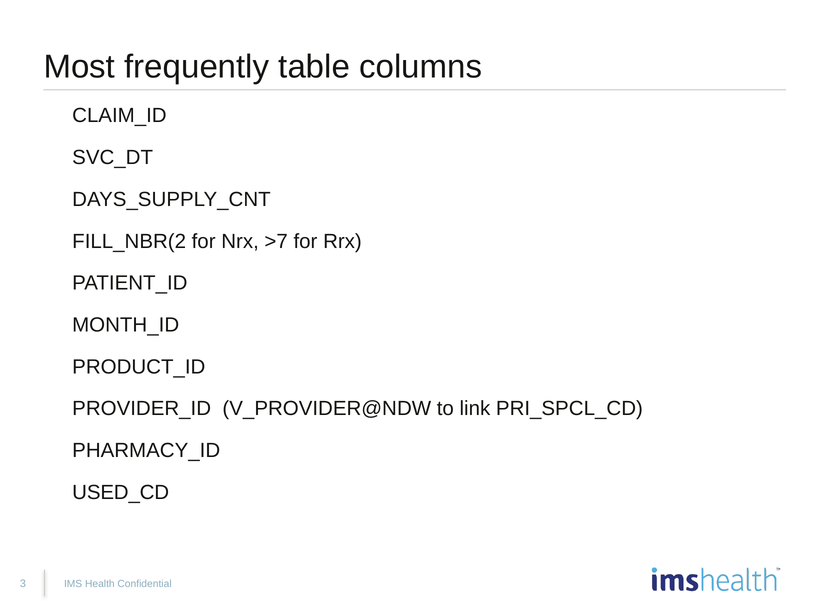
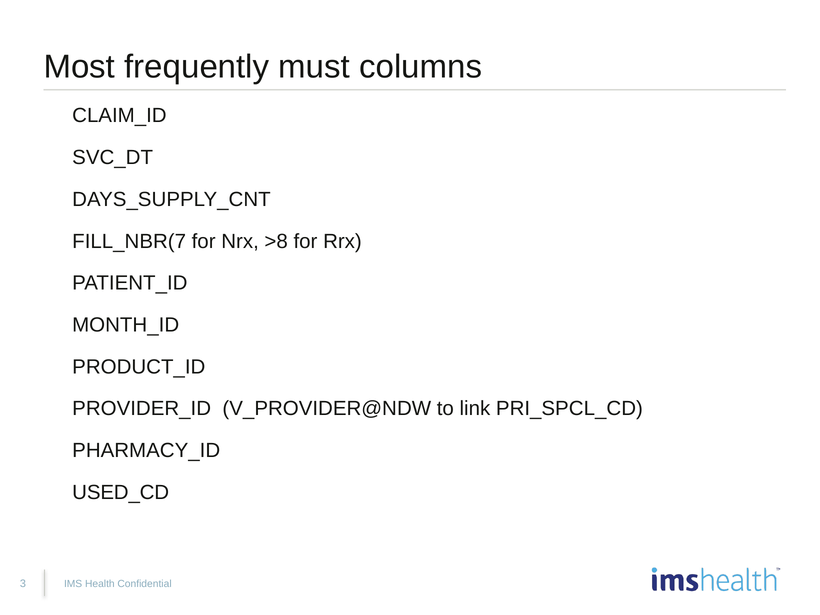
table: table -> must (314, 67)
FILL_NBR(2: FILL_NBR(2 -> FILL_NBR(7 (129, 241)
>7: >7 -> >8 (276, 241)
